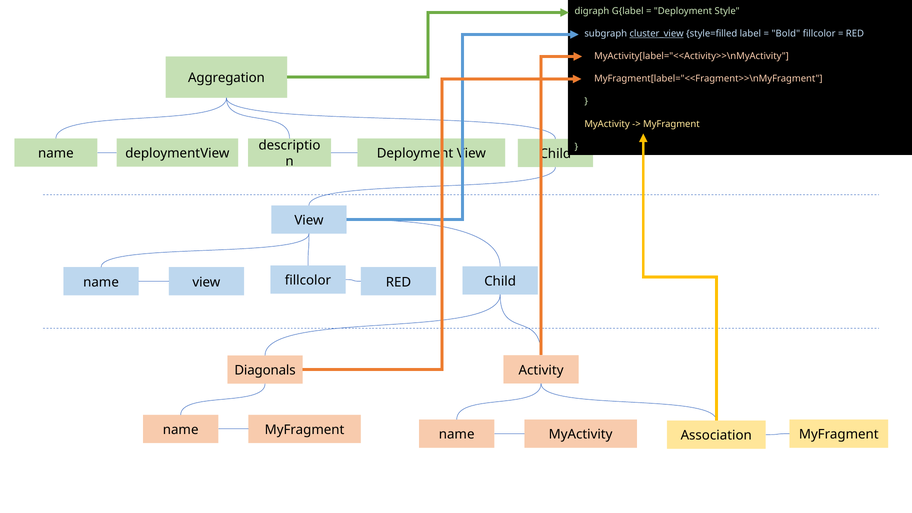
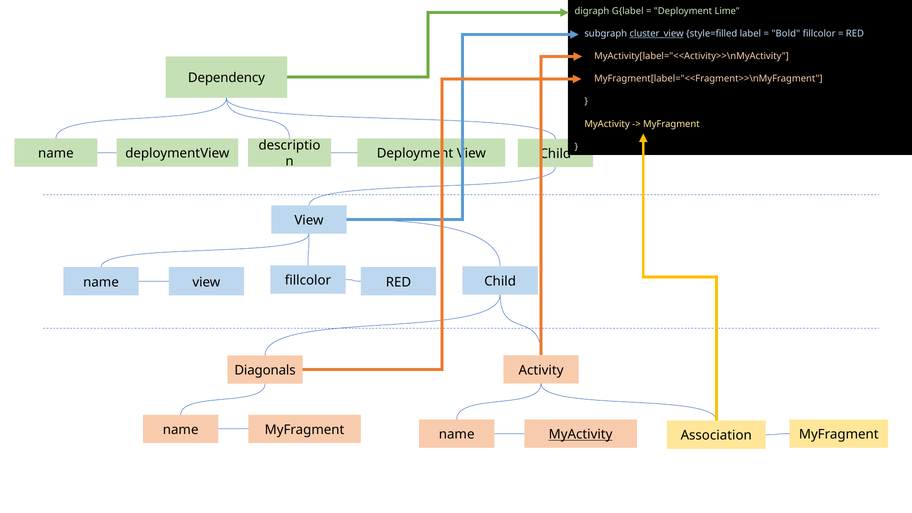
Style: Style -> Lime (727, 11)
Aggregation: Aggregation -> Dependency (226, 78)
MyActivity underline: none -> present (581, 435)
